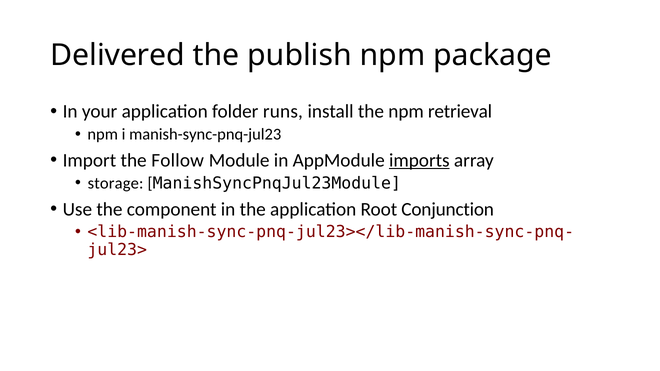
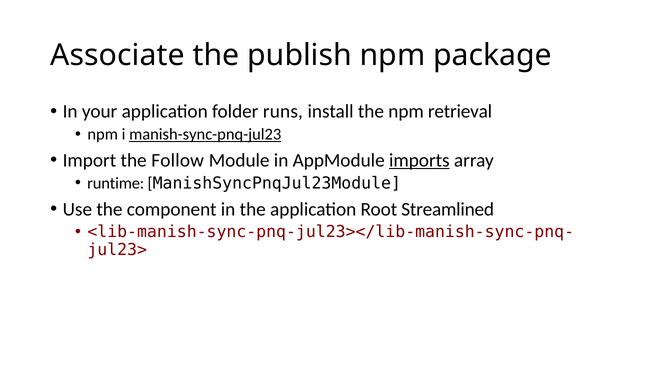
Delivered: Delivered -> Associate (118, 55)
manish-sync-pnq-jul23 underline: none -> present (205, 134)
storage: storage -> runtime (116, 183)
Conjunction: Conjunction -> Streamlined (448, 209)
